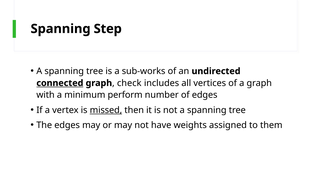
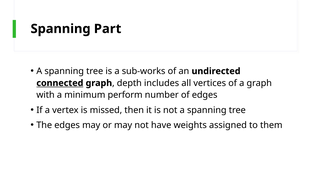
Step: Step -> Part (108, 29)
check: check -> depth (129, 83)
missed underline: present -> none (106, 110)
